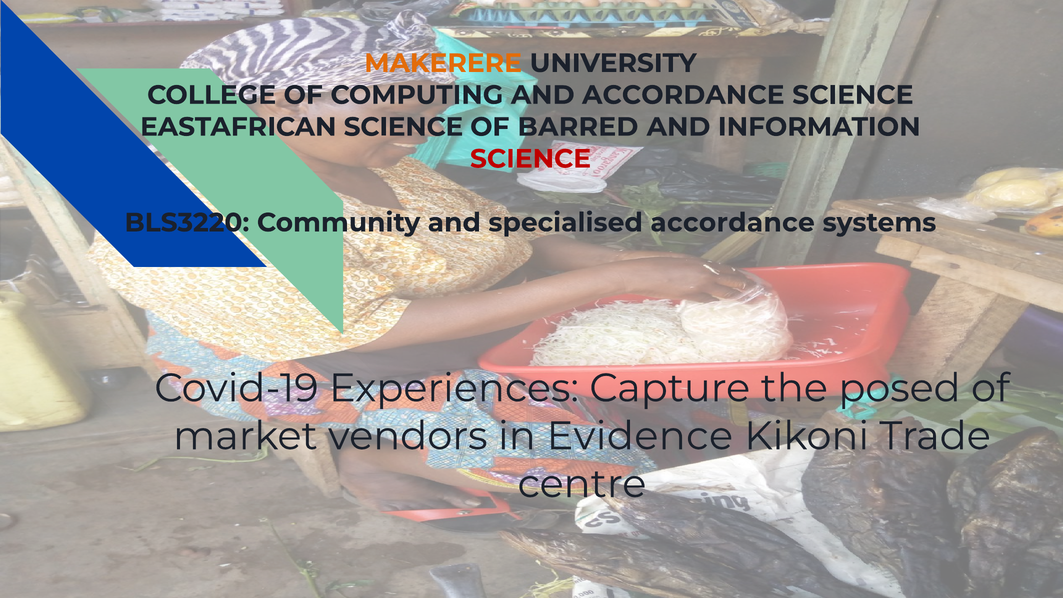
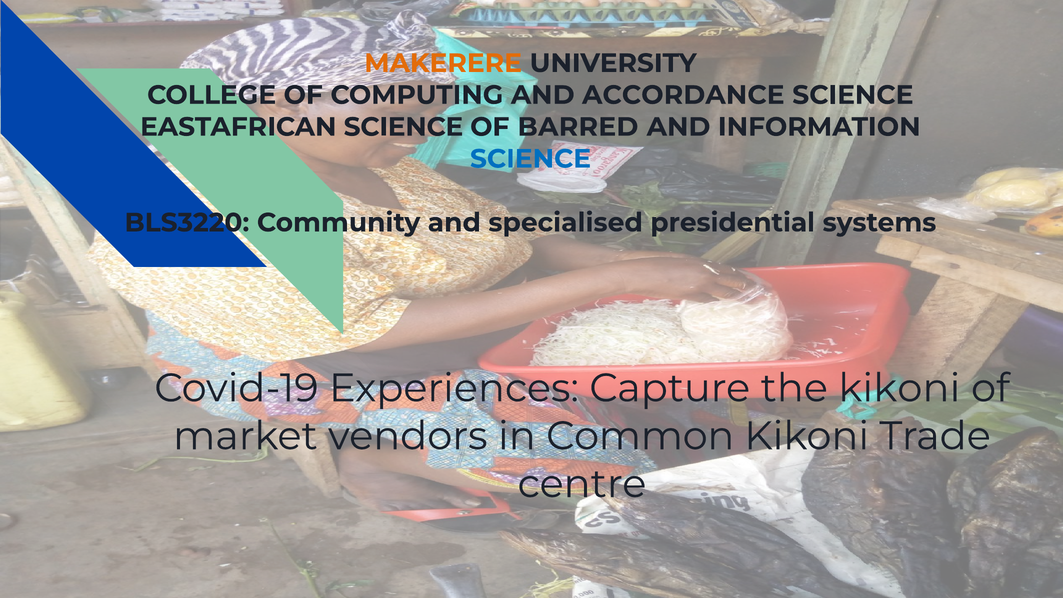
SCIENCE colour: red -> blue (531, 159)
specialised accordance: accordance -> presidential (733, 223)
the posed: posed -> kikoni (899, 388)
Evidence: Evidence -> Common (640, 436)
